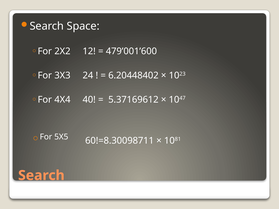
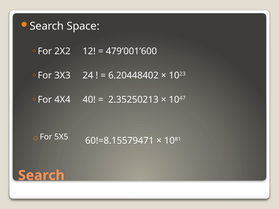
5.37169612: 5.37169612 -> 2.35250213 (133, 100)
60!=8.30098711: 60!=8.30098711 -> 60!=8.15579471 (120, 141)
